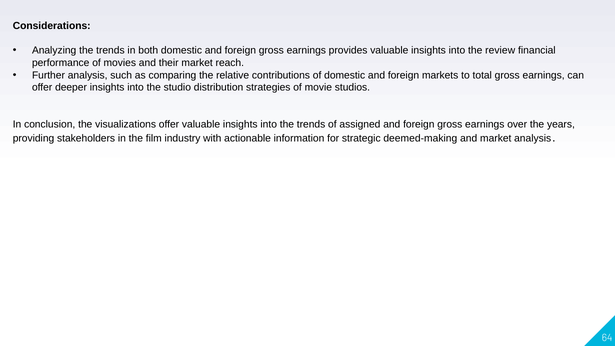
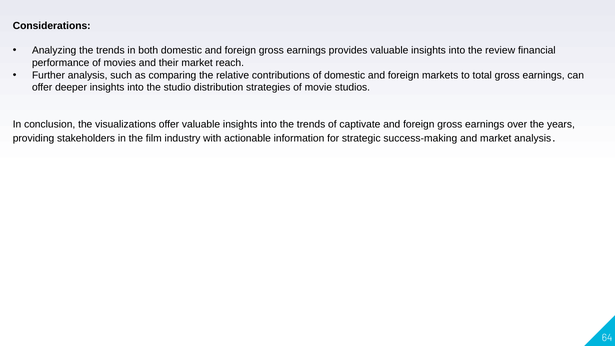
assigned: assigned -> captivate (360, 124)
deemed-making: deemed-making -> success-making (420, 138)
